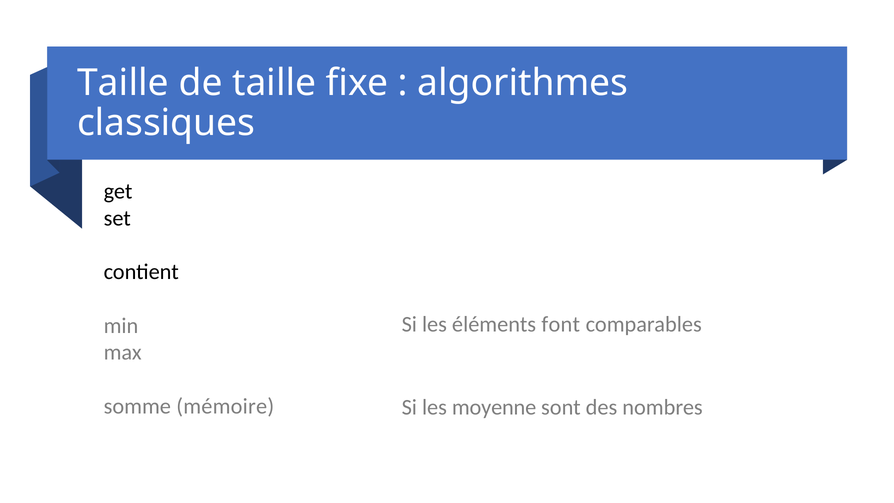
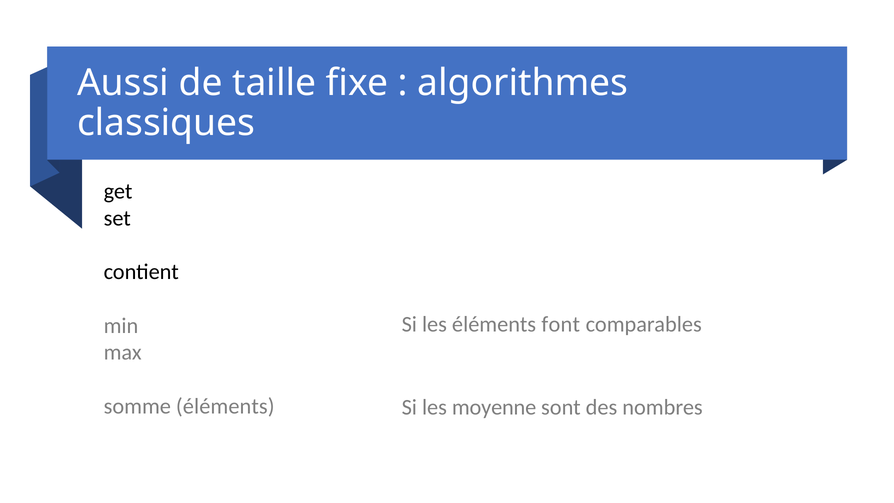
Taille: Taille -> Aussi (123, 83)
somme mémoire: mémoire -> éléments (225, 406)
